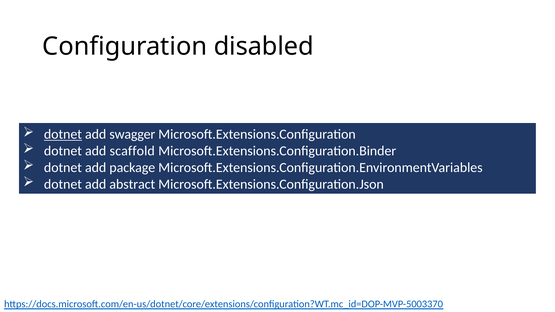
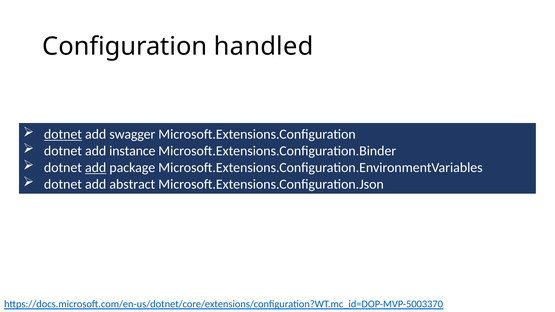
disabled: disabled -> handled (264, 47)
scaffold: scaffold -> instance (132, 151)
add underline: none -> present (96, 168)
